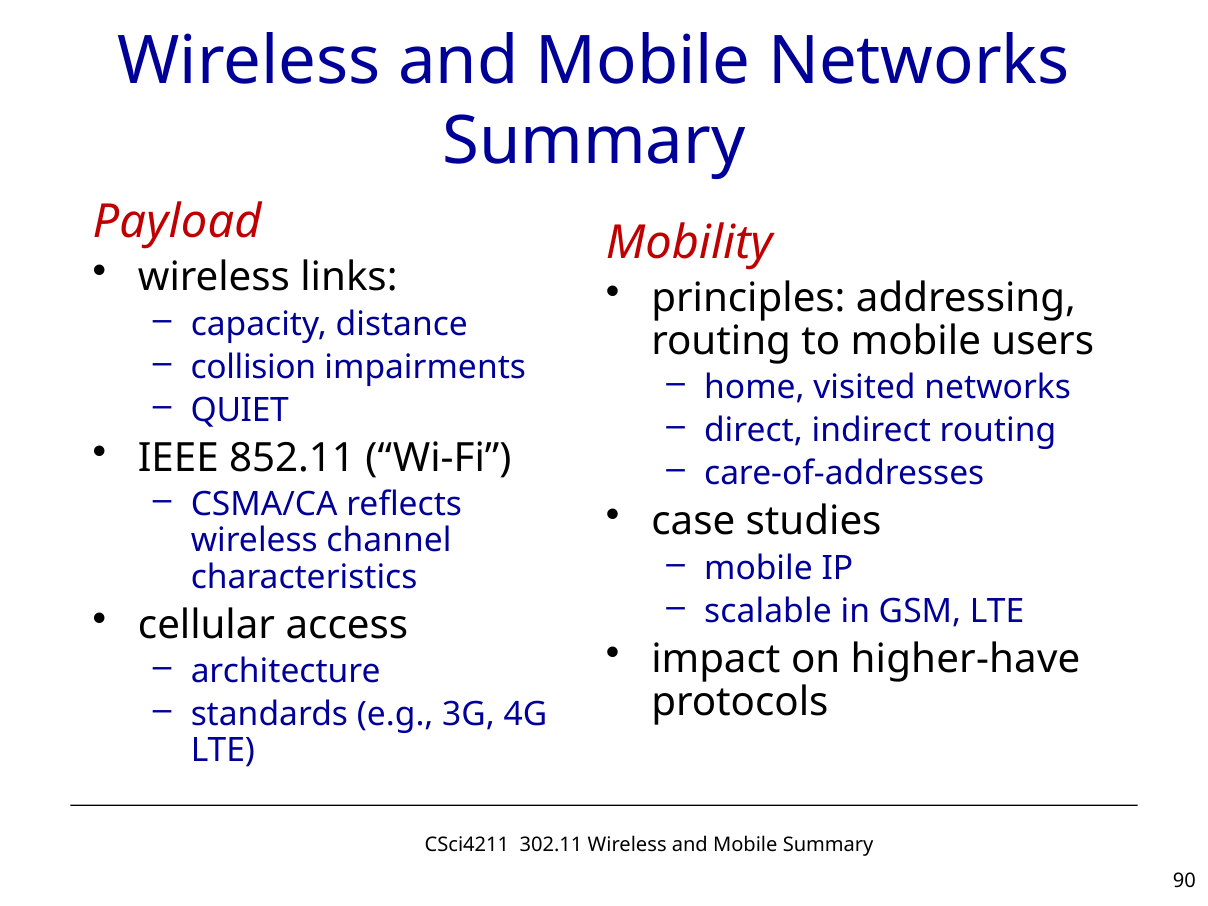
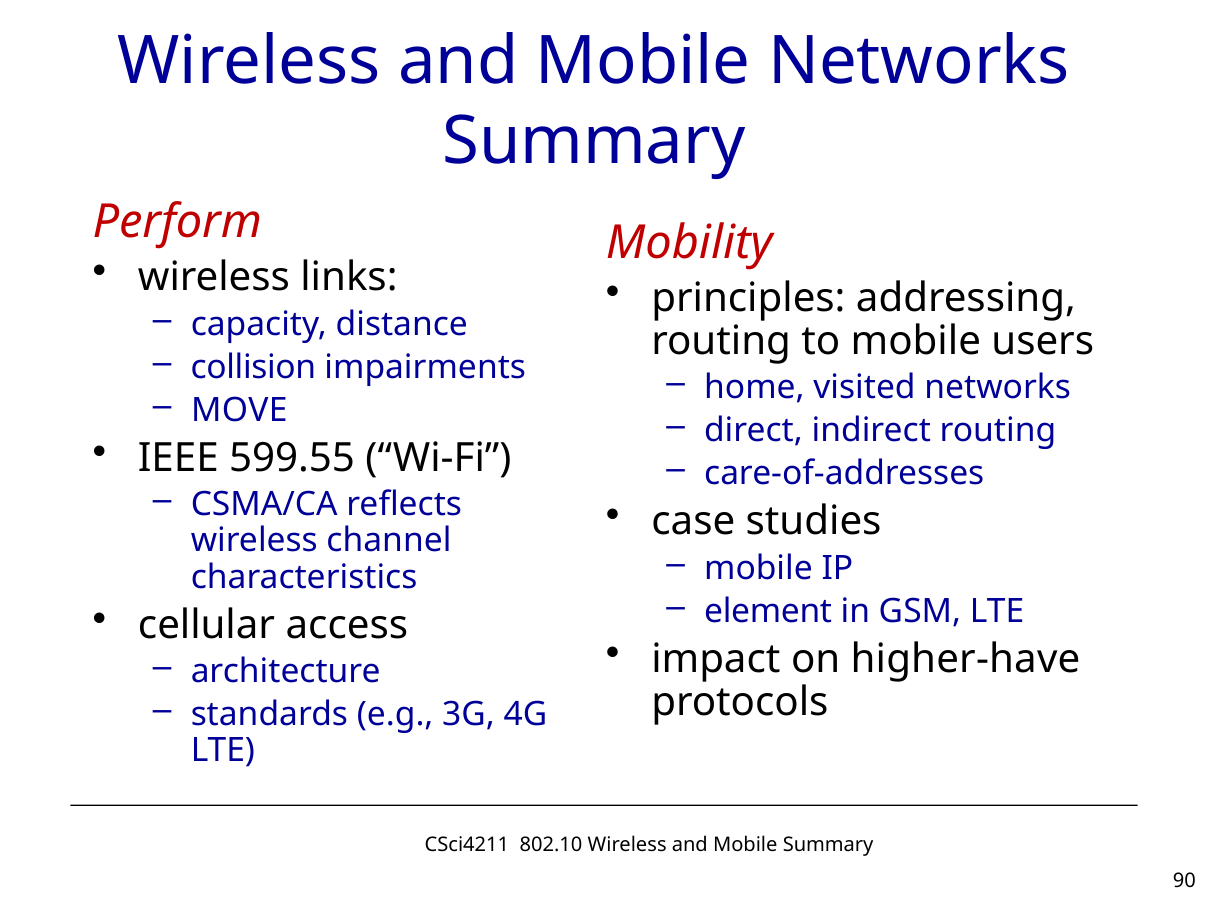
Payload: Payload -> Perform (177, 222)
QUIET: QUIET -> MOVE (239, 410)
852.11: 852.11 -> 599.55 (292, 458)
scalable: scalable -> element (768, 611)
302.11: 302.11 -> 802.10 (551, 845)
